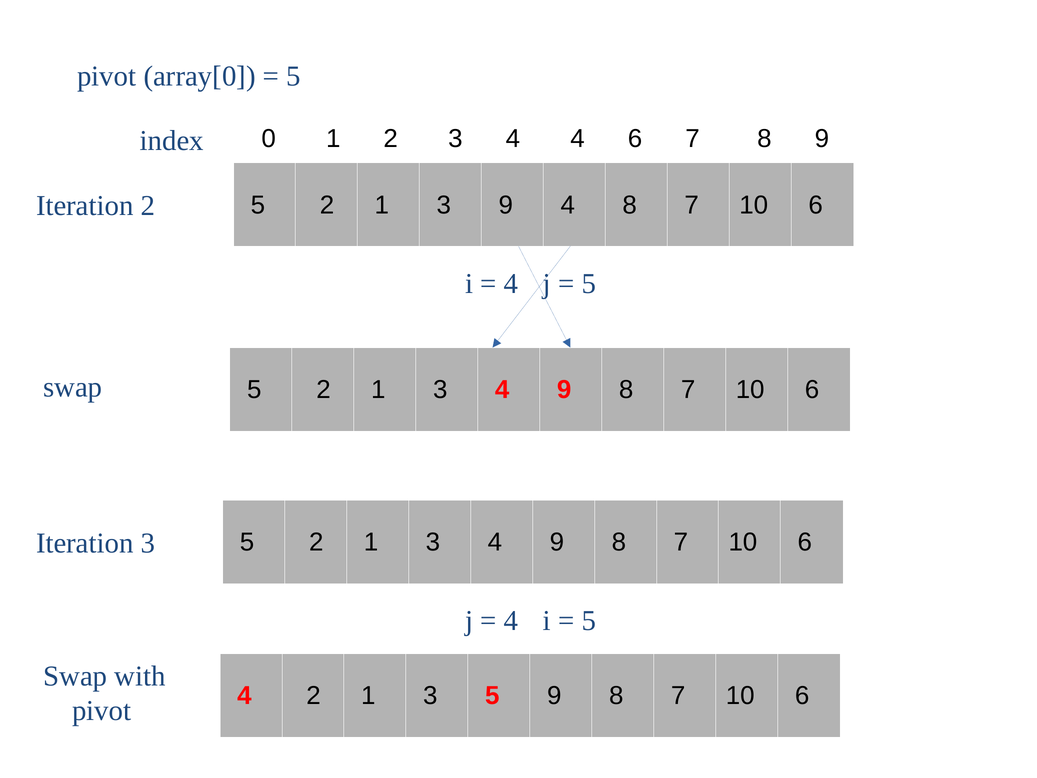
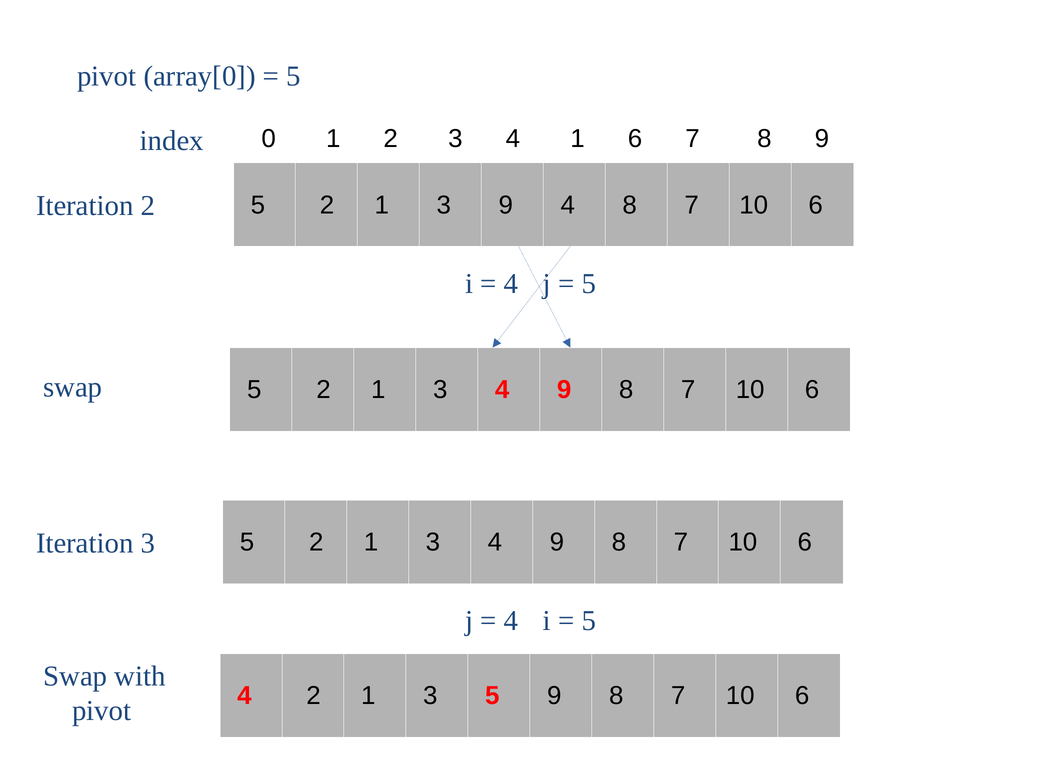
3 4 4: 4 -> 1 (578, 139)
